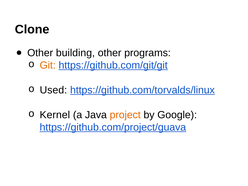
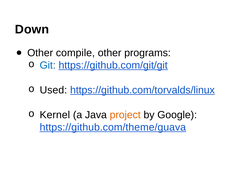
Clone: Clone -> Down (32, 29)
building: building -> compile (75, 53)
Git colour: orange -> blue (48, 65)
https://github.com/project/guava: https://github.com/project/guava -> https://github.com/theme/guava (113, 127)
